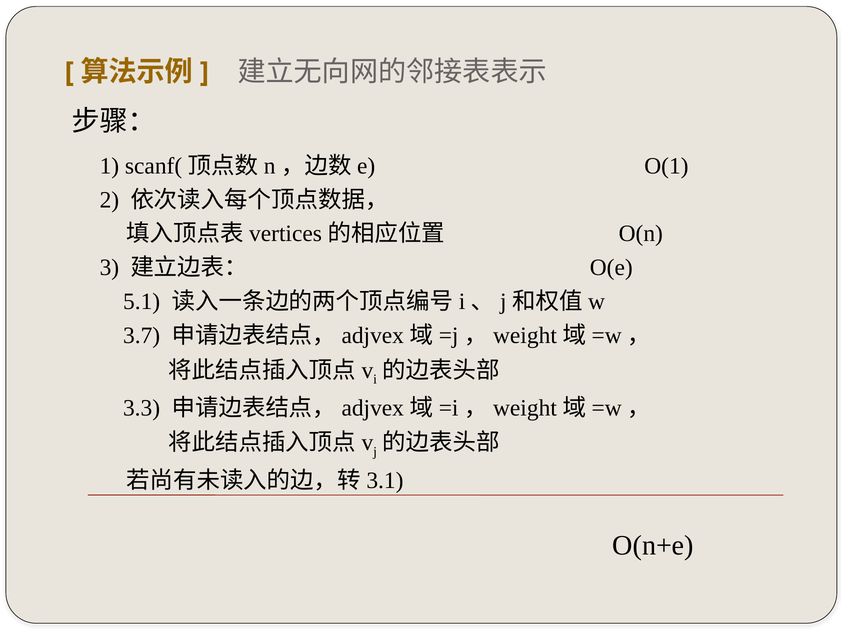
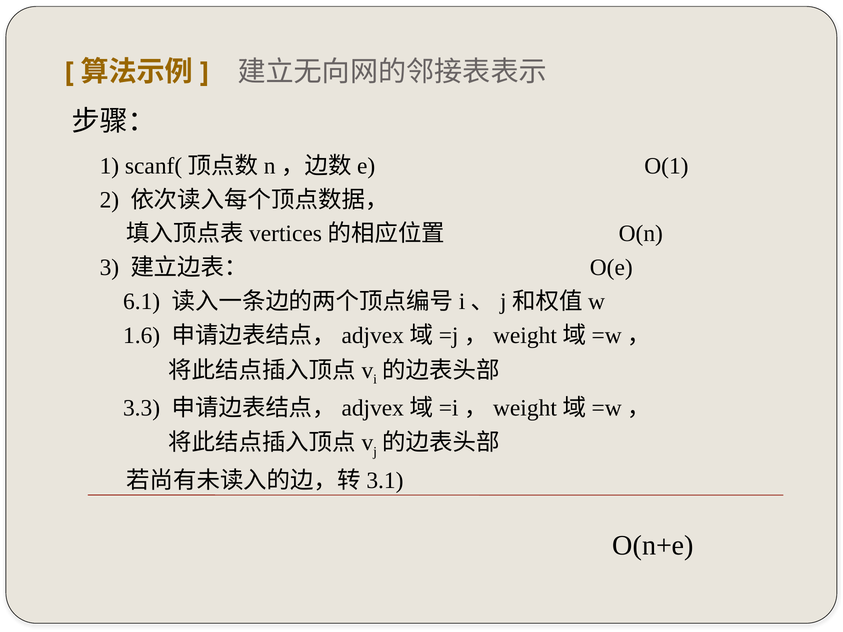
5.1: 5.1 -> 6.1 (142, 302)
3.7: 3.7 -> 1.6 (142, 336)
